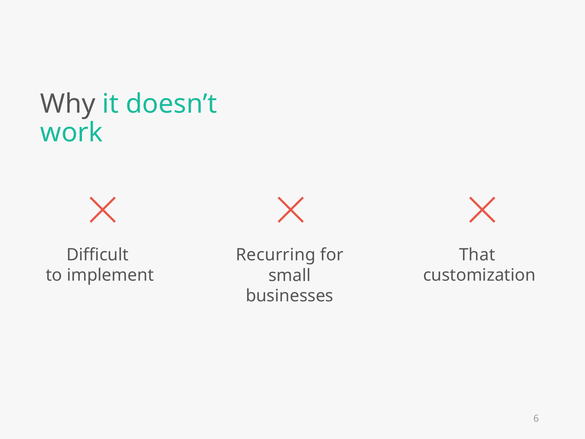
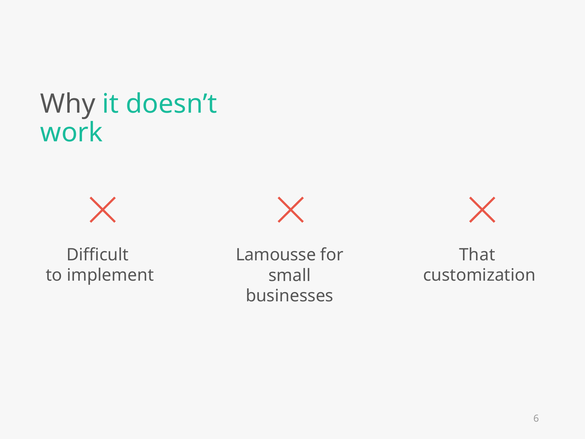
Recurring: Recurring -> Lamousse (276, 255)
